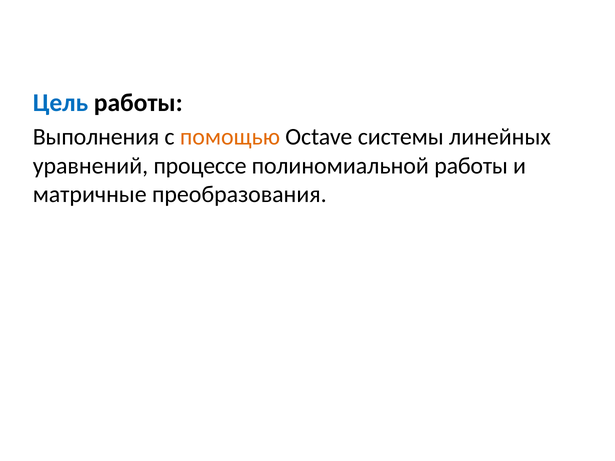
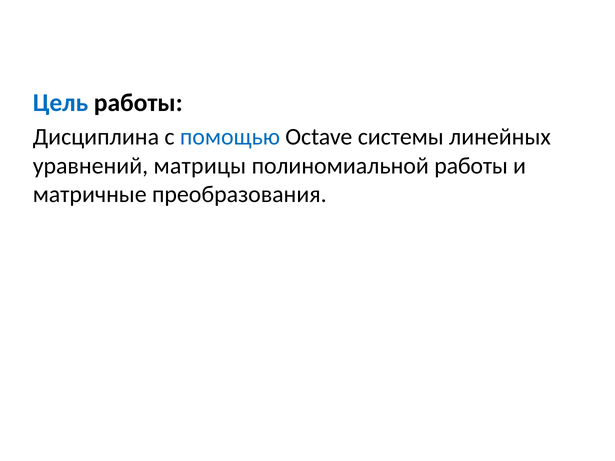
Выполнения: Выполнения -> Дисциплина (96, 137)
помощью colour: orange -> blue (230, 137)
процессе: процессе -> матрицы (200, 166)
